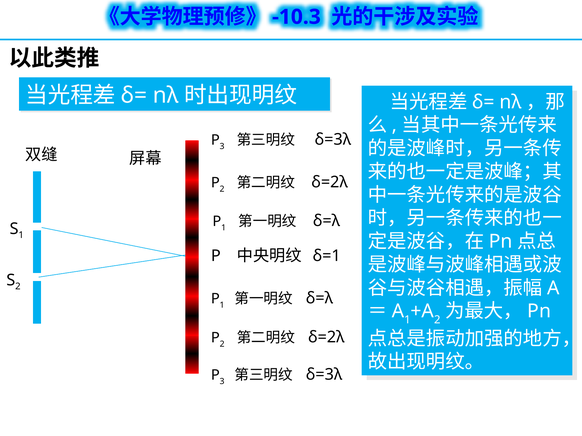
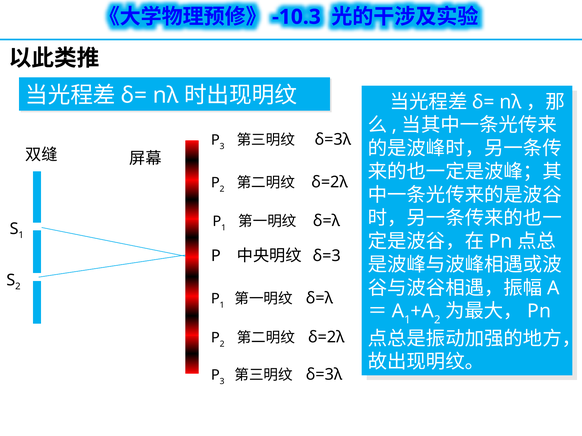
δ=1: δ=1 -> δ=3 (327, 256)
